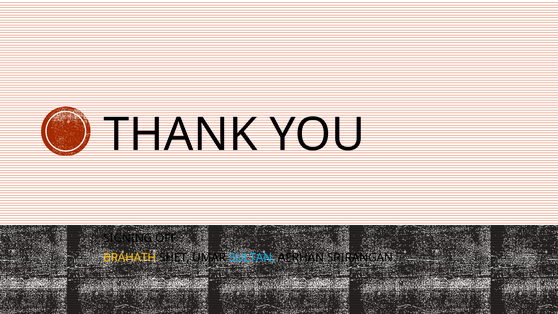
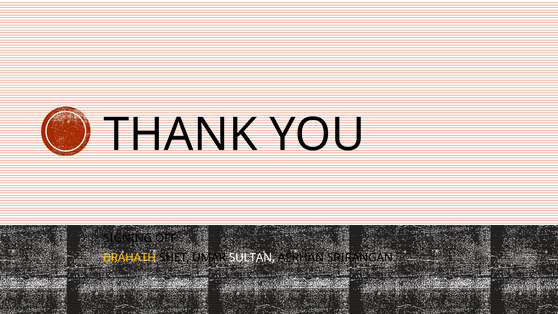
SULTAN colour: light blue -> white (252, 258)
